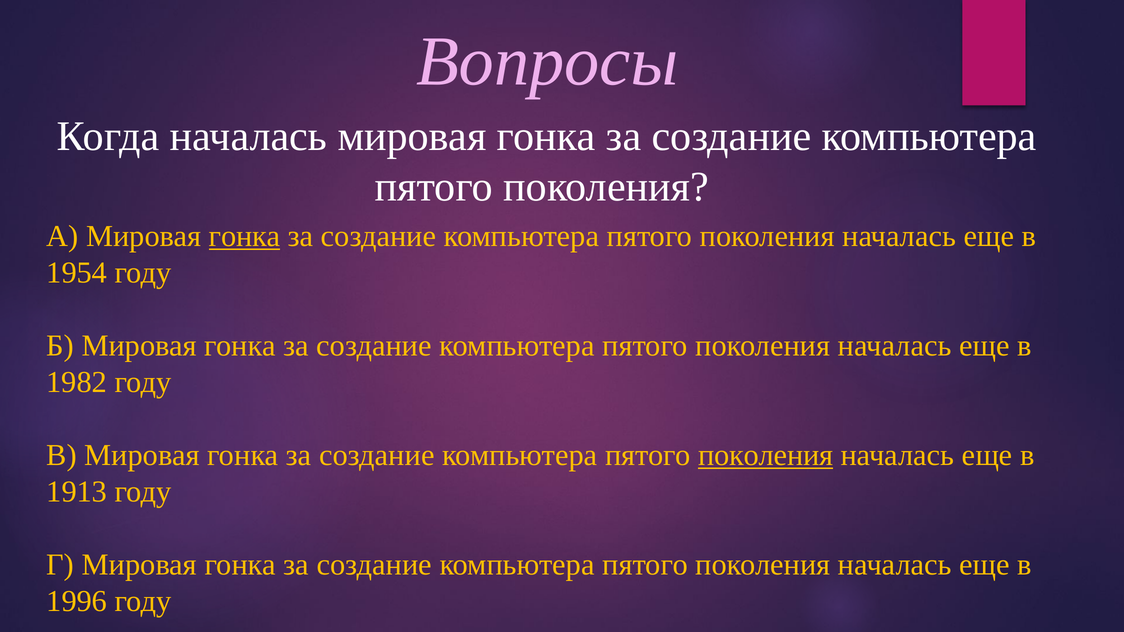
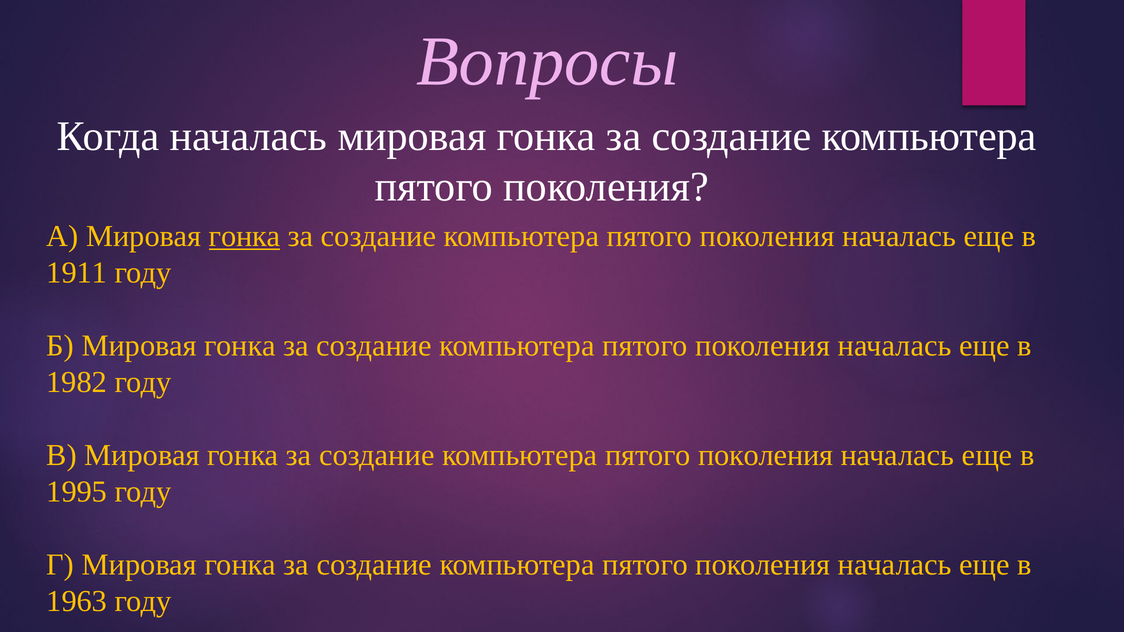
1954: 1954 -> 1911 (77, 273)
поколения underline: present -> none (766, 455)
1913: 1913 -> 1995 (77, 492)
1996: 1996 -> 1963 (77, 601)
